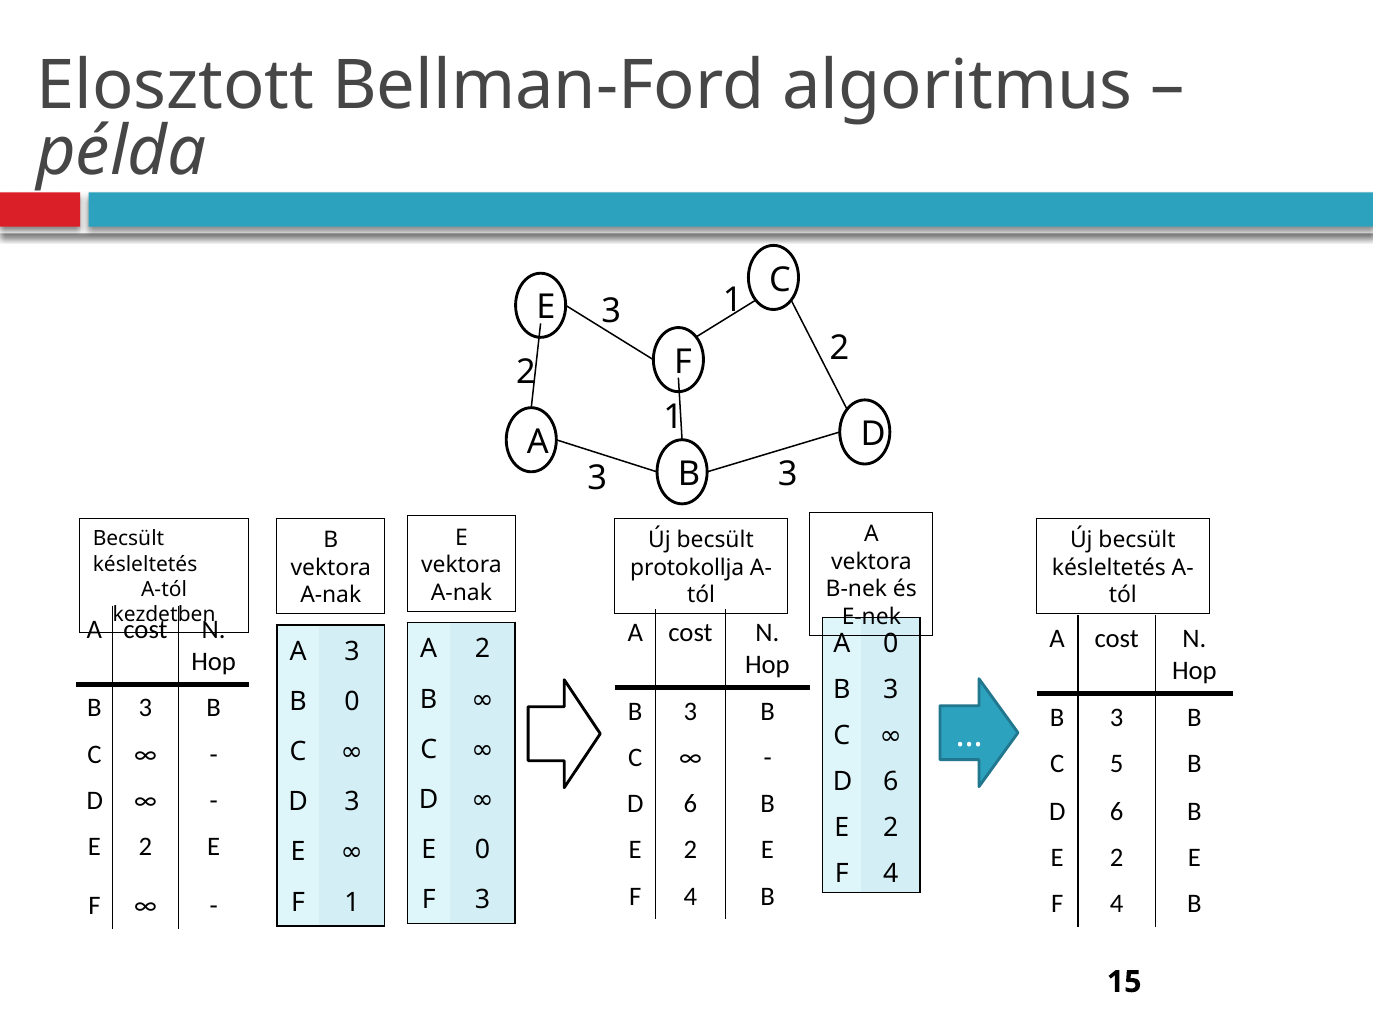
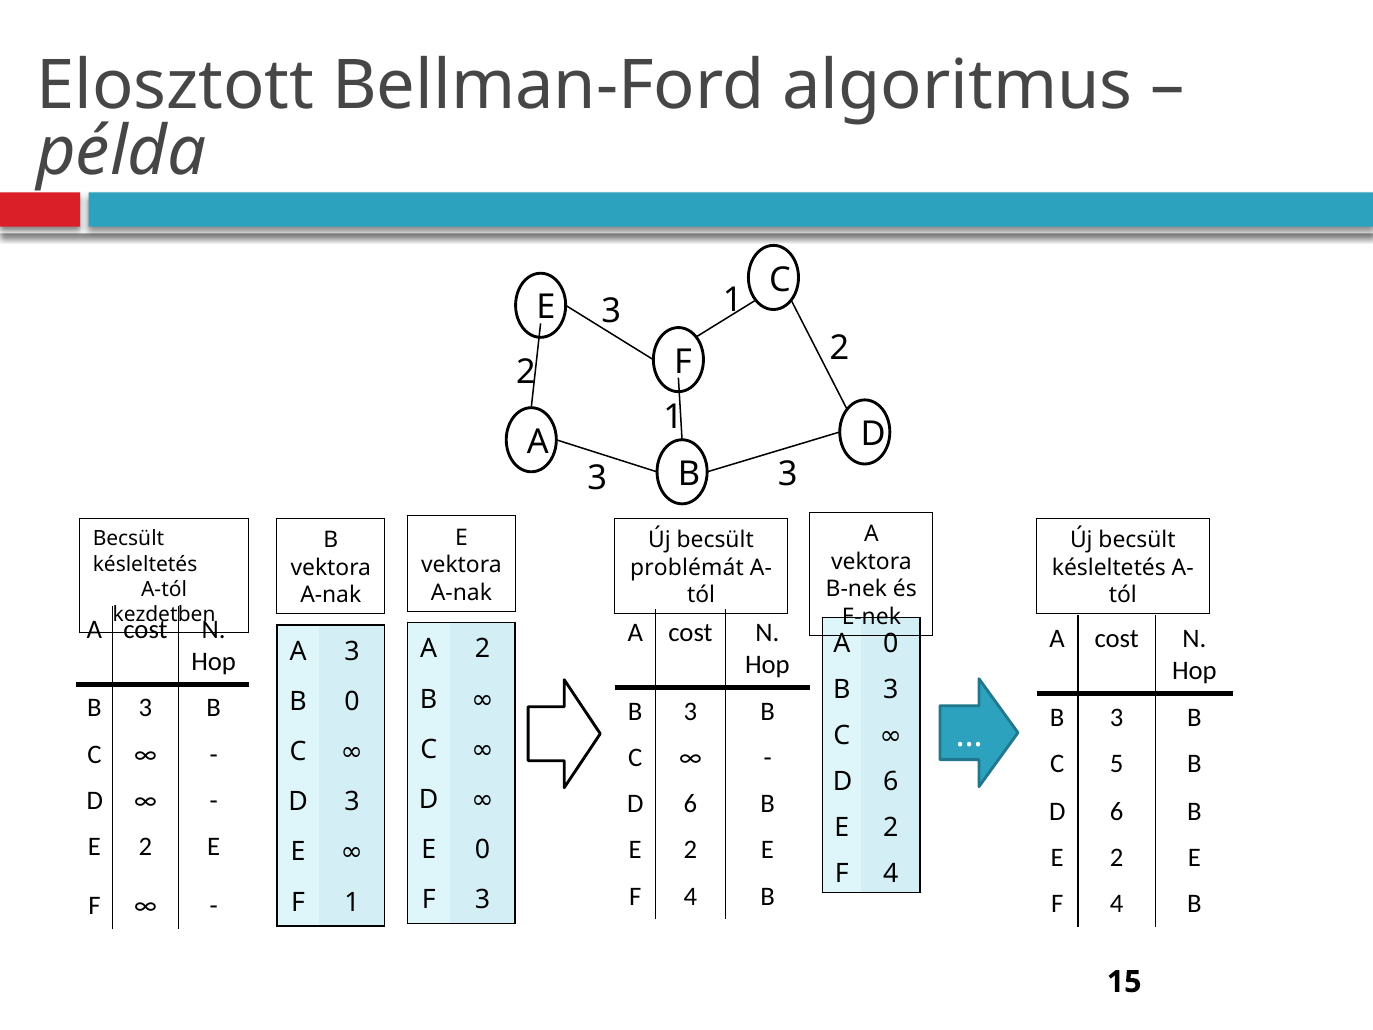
protokollja: protokollja -> problémát (687, 567)
